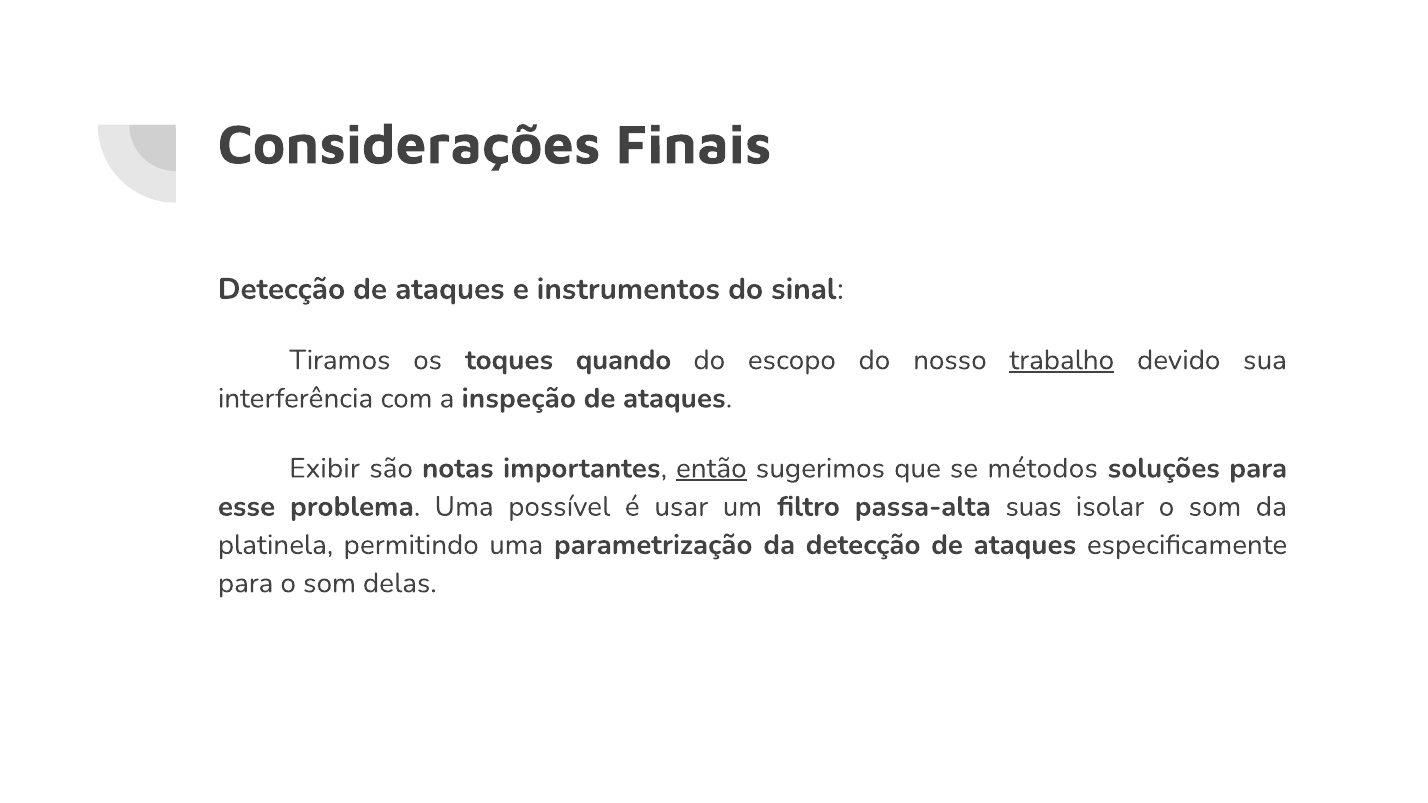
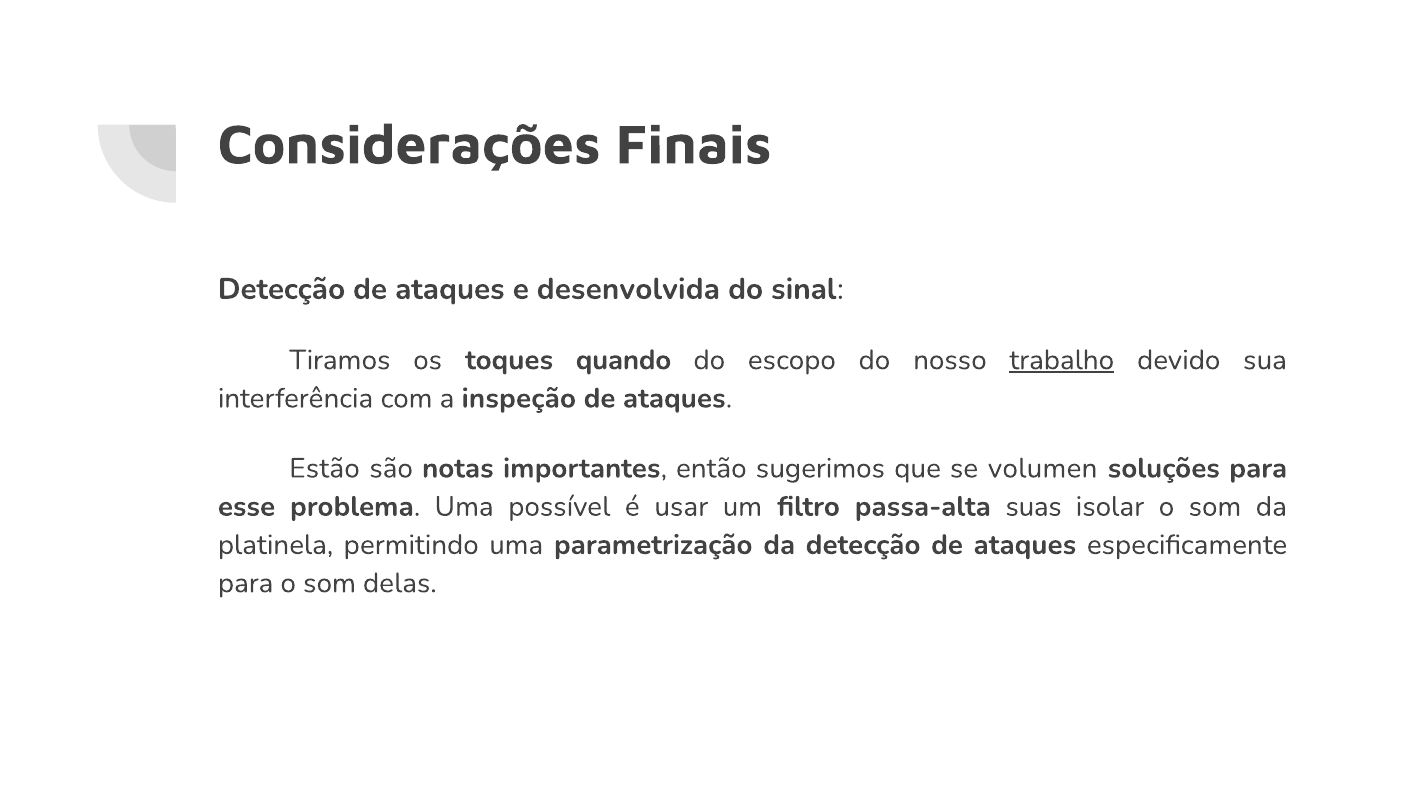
instrumentos: instrumentos -> desenvolvida (628, 289)
Exibir: Exibir -> Estão (325, 468)
então underline: present -> none (711, 468)
métodos: métodos -> volumen (1043, 468)
